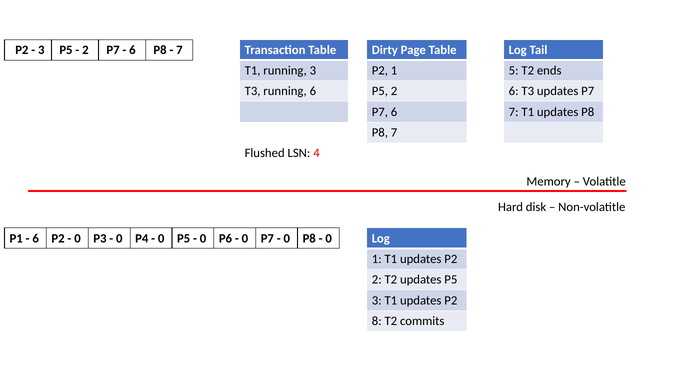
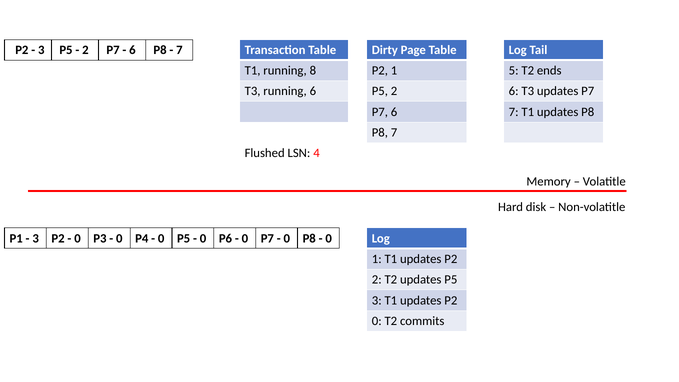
running 3: 3 -> 8 (313, 71)
6: 6 -> 3 (36, 238)
8: 8 -> 0 (377, 321)
